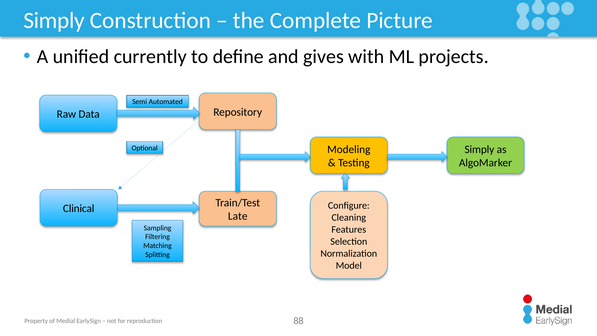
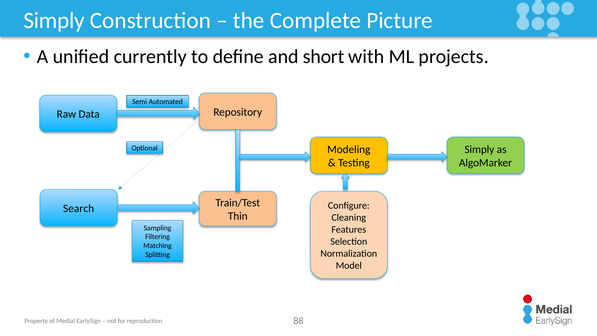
gives: gives -> short (324, 57)
Clinical: Clinical -> Search (79, 208)
Late: Late -> Thin (238, 216)
